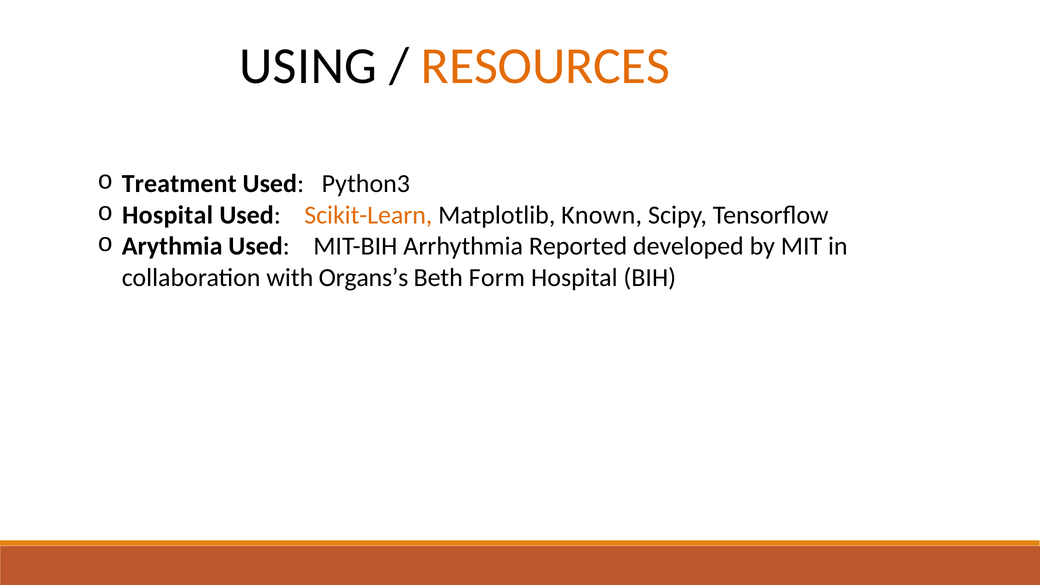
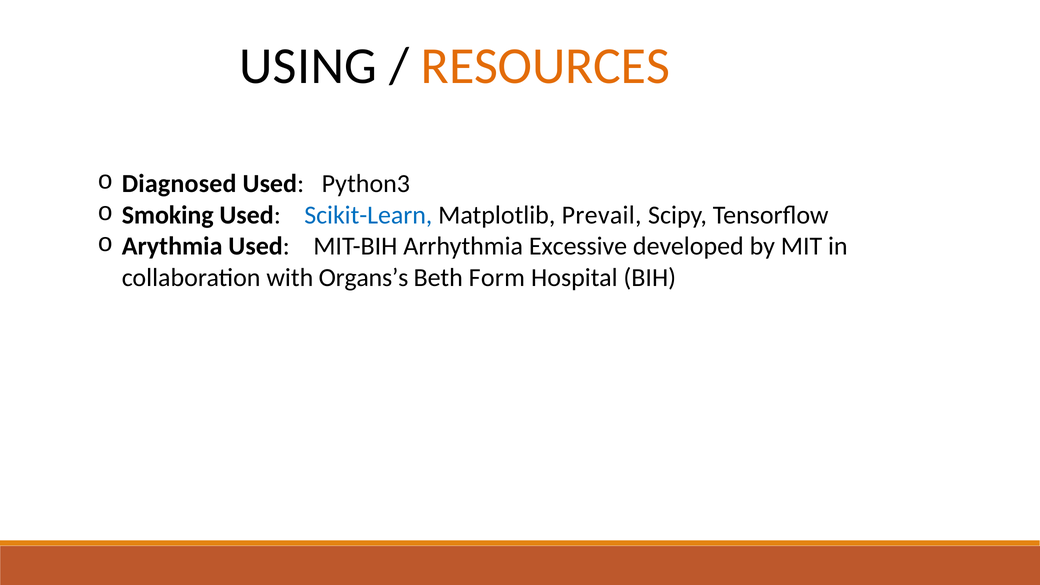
Treatment: Treatment -> Diagnosed (179, 184)
Hospital: Hospital -> Smoking (168, 215)
Scikit-Learn colour: orange -> blue (368, 215)
Known: Known -> Prevail (602, 215)
Reported: Reported -> Excessive (578, 246)
